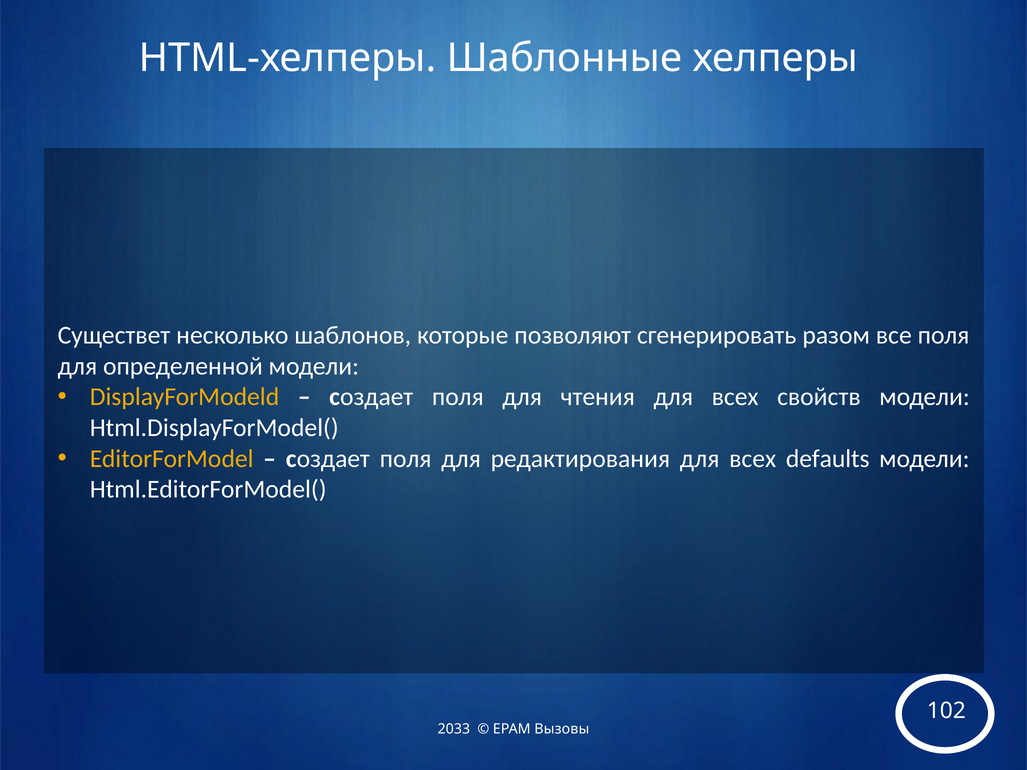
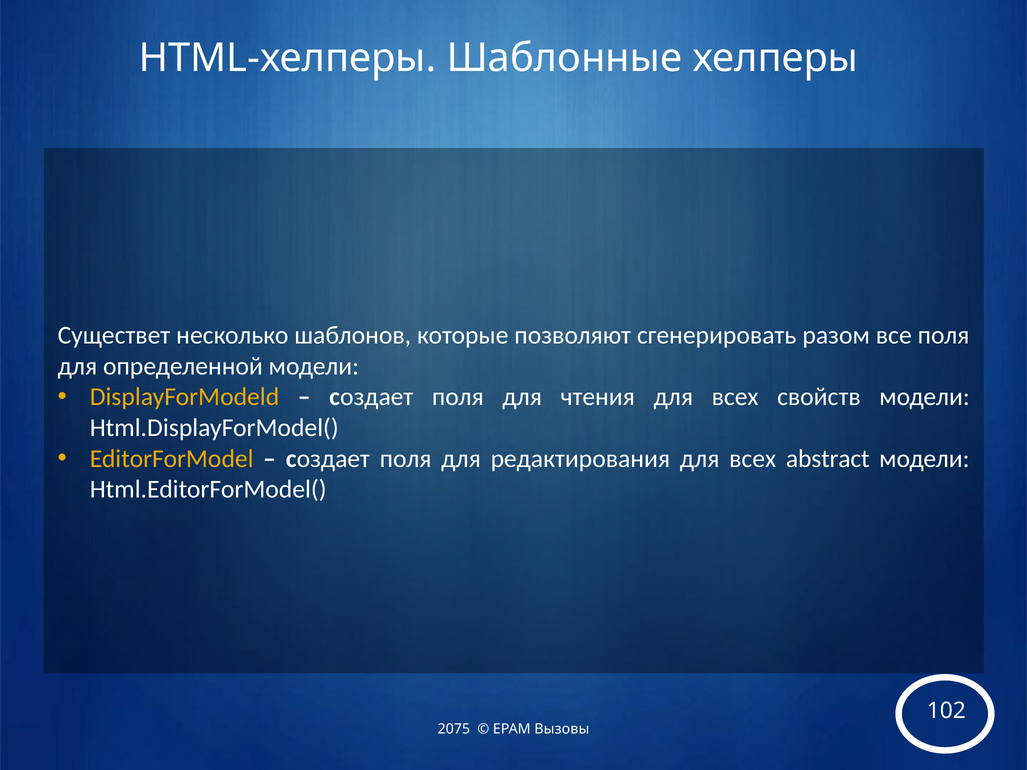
defaults: defaults -> abstract (828, 459)
2033: 2033 -> 2075 (454, 729)
